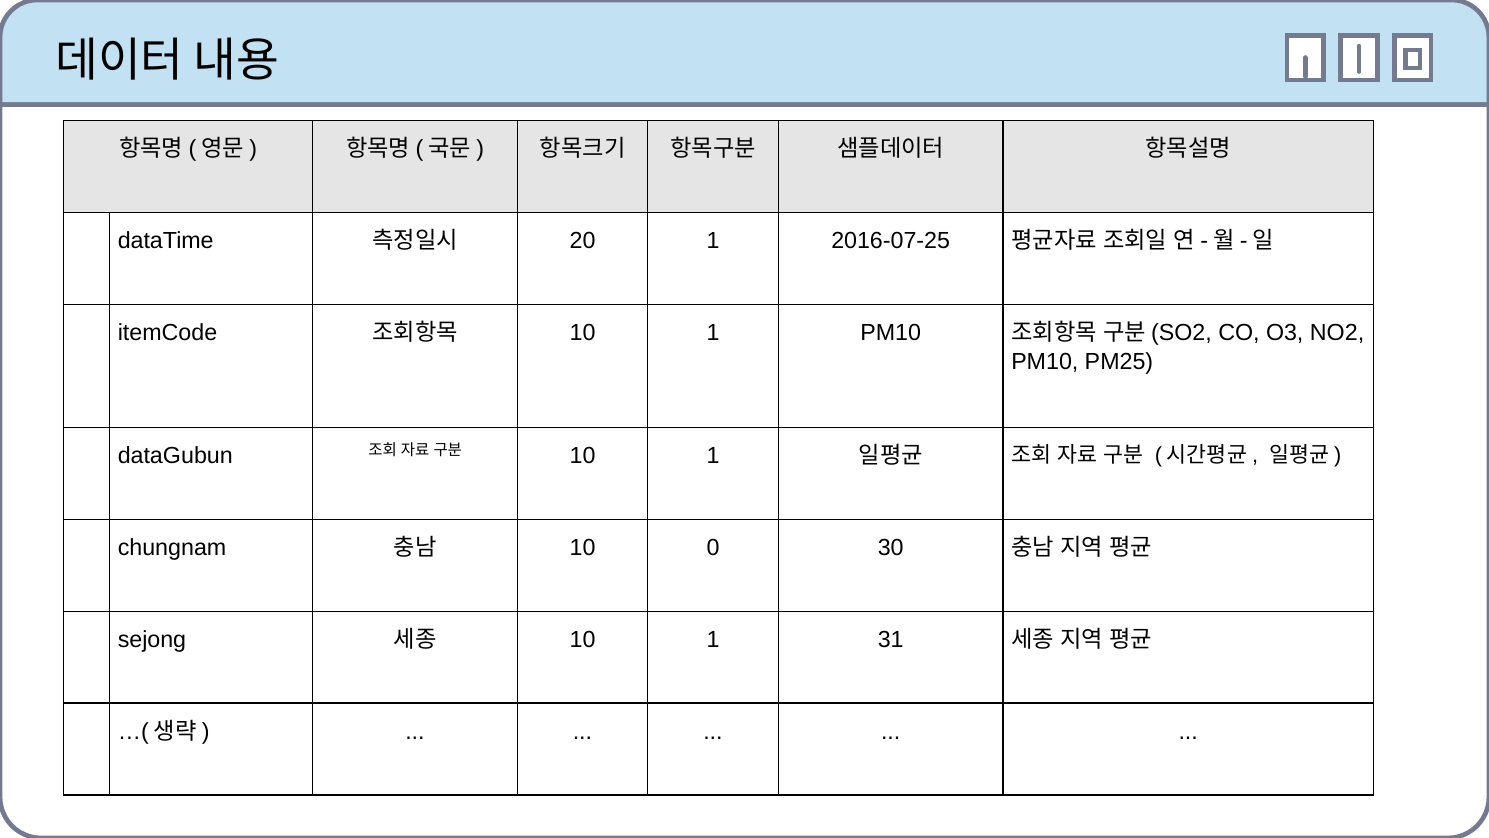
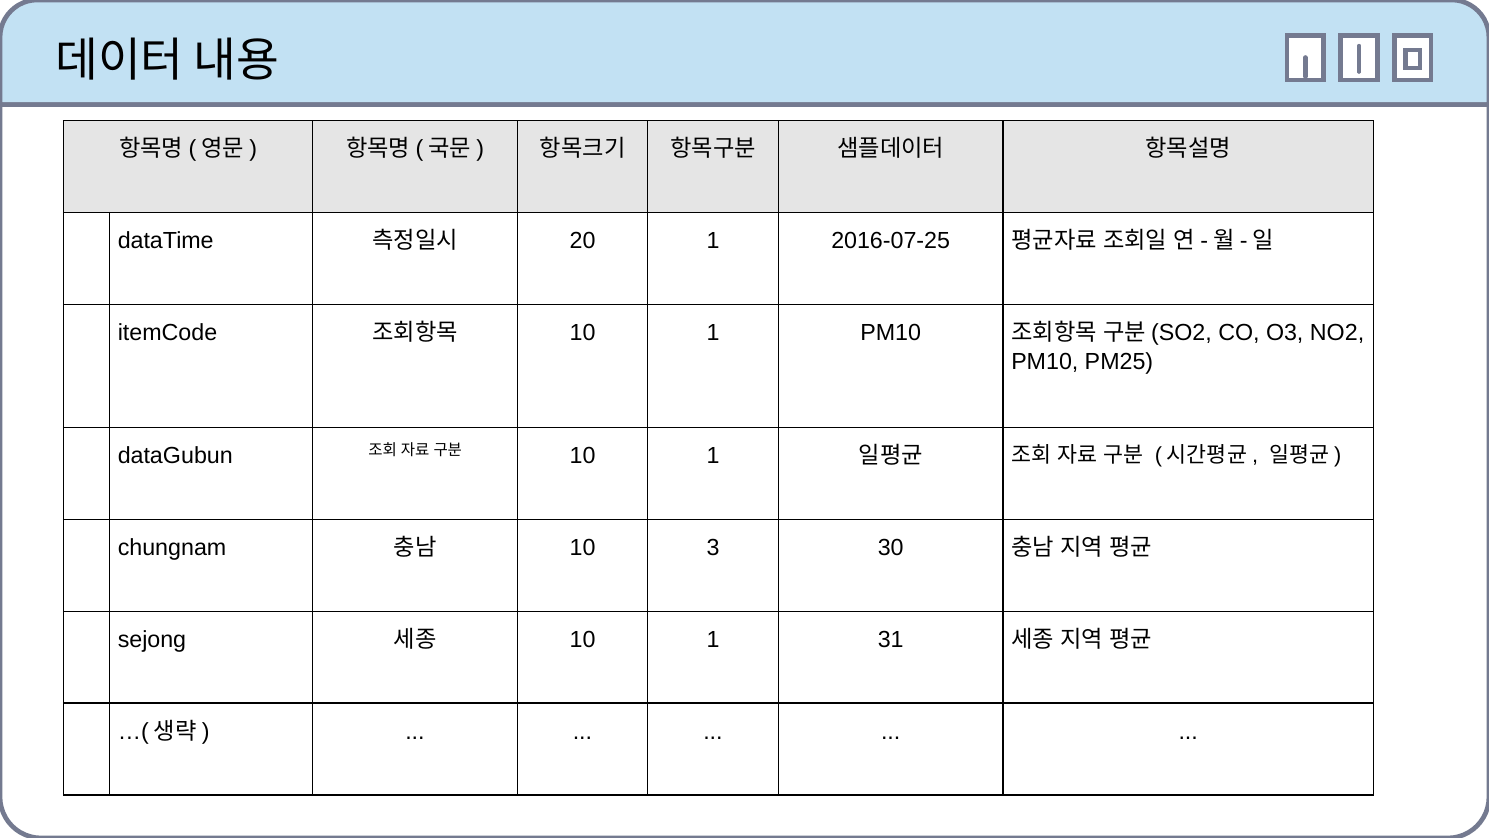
0: 0 -> 3 (713, 548)
